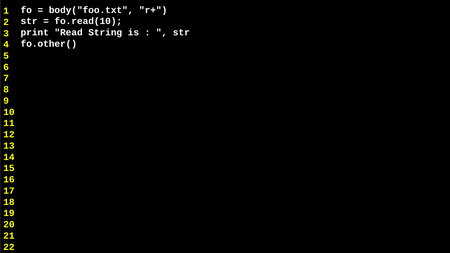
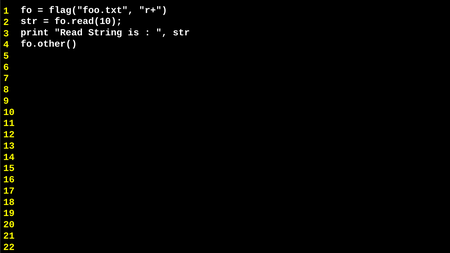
body("foo.txt: body("foo.txt -> flag("foo.txt (91, 10)
